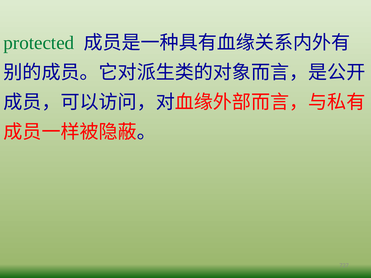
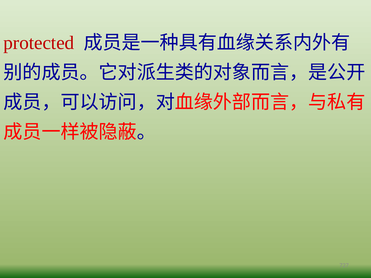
protected colour: green -> red (39, 43)
